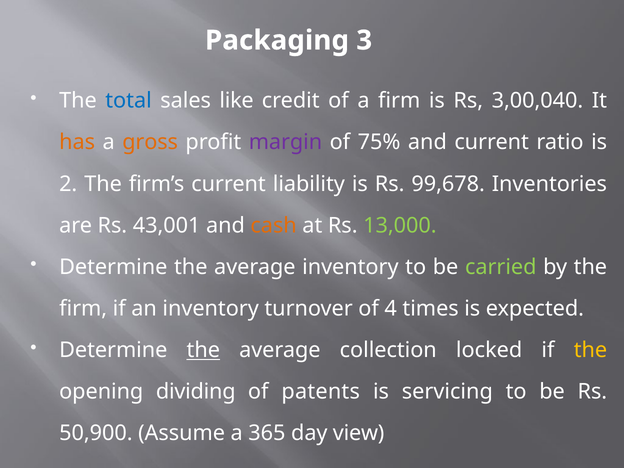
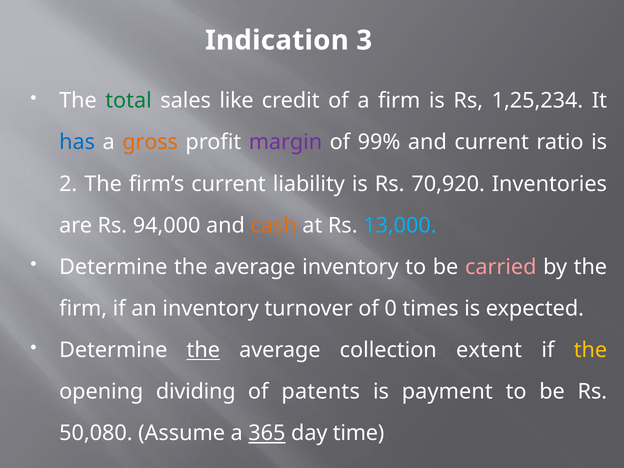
Packaging: Packaging -> Indication (277, 40)
total colour: blue -> green (129, 101)
3,00,040: 3,00,040 -> 1,25,234 (537, 101)
has colour: orange -> blue (77, 142)
75%: 75% -> 99% (379, 142)
99,678: 99,678 -> 70,920 (448, 184)
43,001: 43,001 -> 94,000 (167, 225)
13,000 colour: light green -> light blue (400, 225)
carried colour: light green -> pink (501, 267)
4: 4 -> 0 (391, 309)
locked: locked -> extent (489, 350)
servicing: servicing -> payment (447, 392)
50,900: 50,900 -> 50,080 (96, 433)
365 underline: none -> present (267, 433)
view: view -> time (359, 433)
